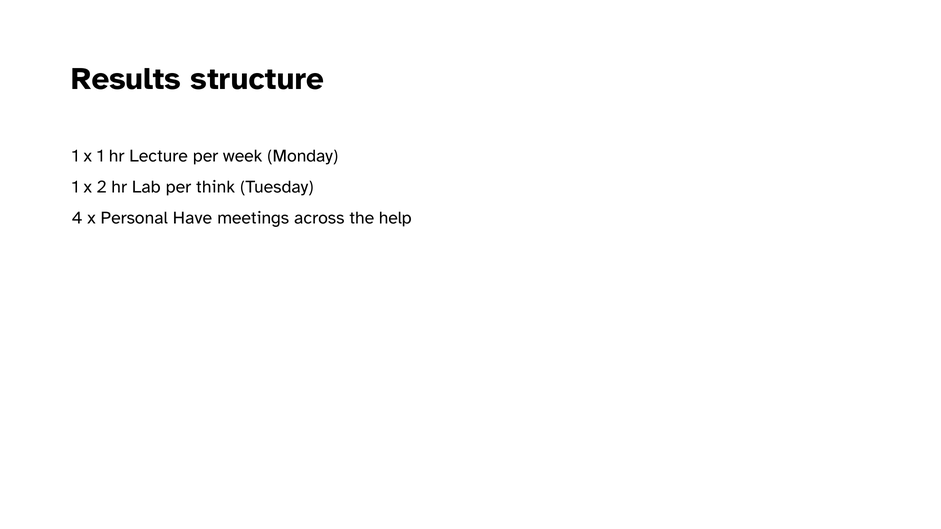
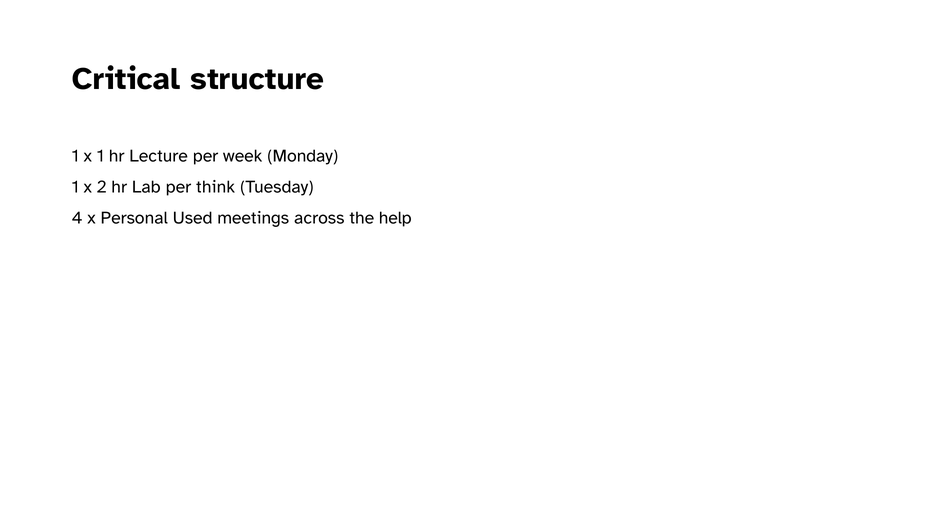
Results: Results -> Critical (126, 79)
Have: Have -> Used (193, 218)
